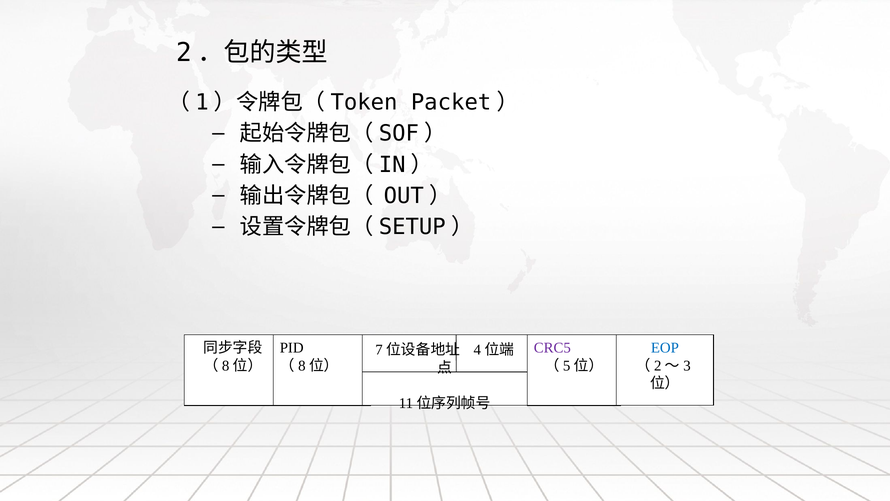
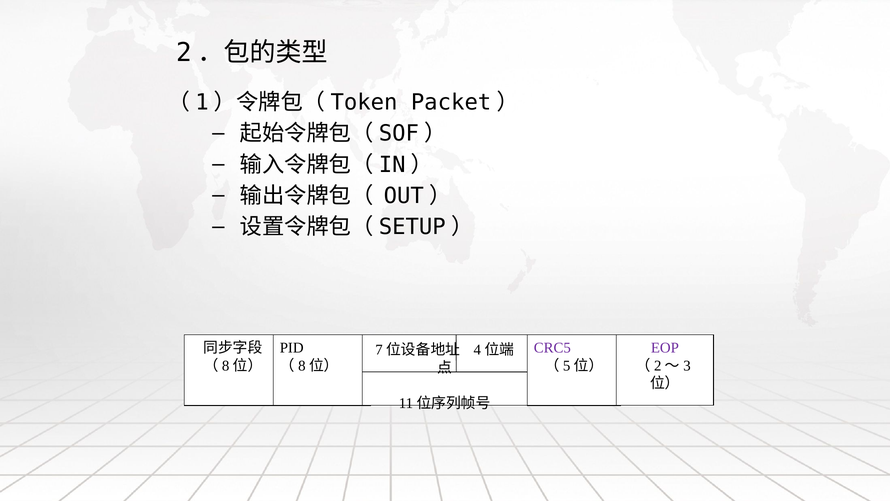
EOP colour: blue -> purple (665, 348)
